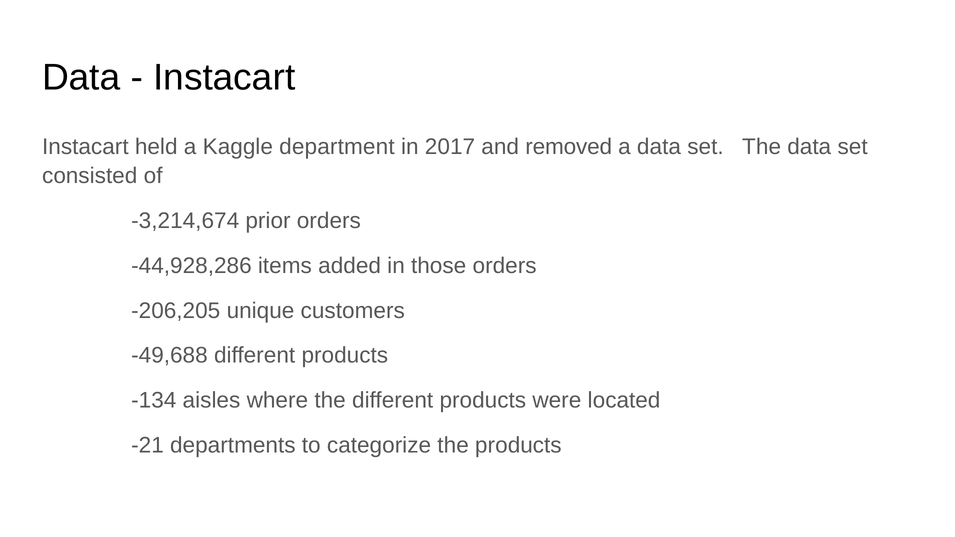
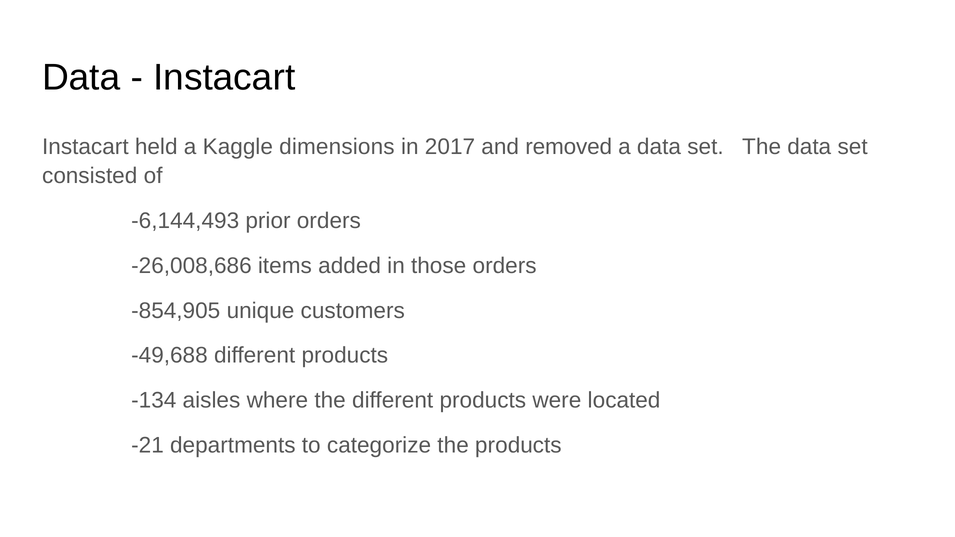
department: department -> dimensions (337, 147)
-3,214,674: -3,214,674 -> -6,144,493 (185, 221)
-44,928,286: -44,928,286 -> -26,008,686 (191, 266)
-206,205: -206,205 -> -854,905 (176, 311)
